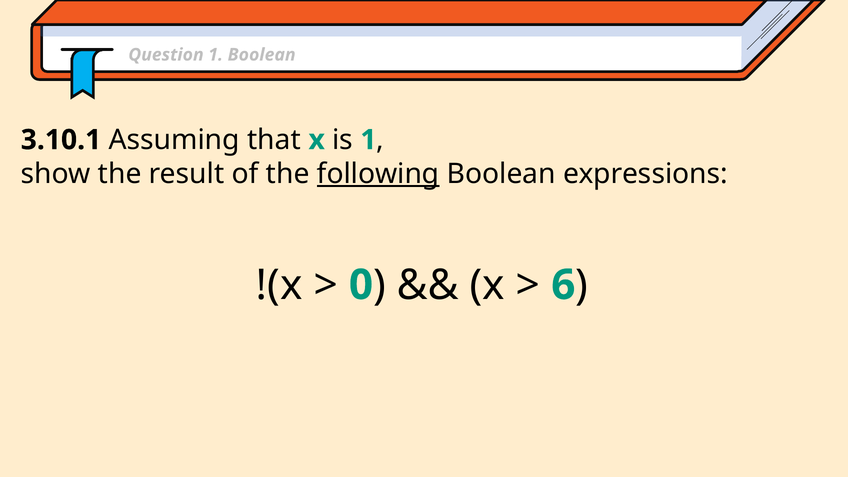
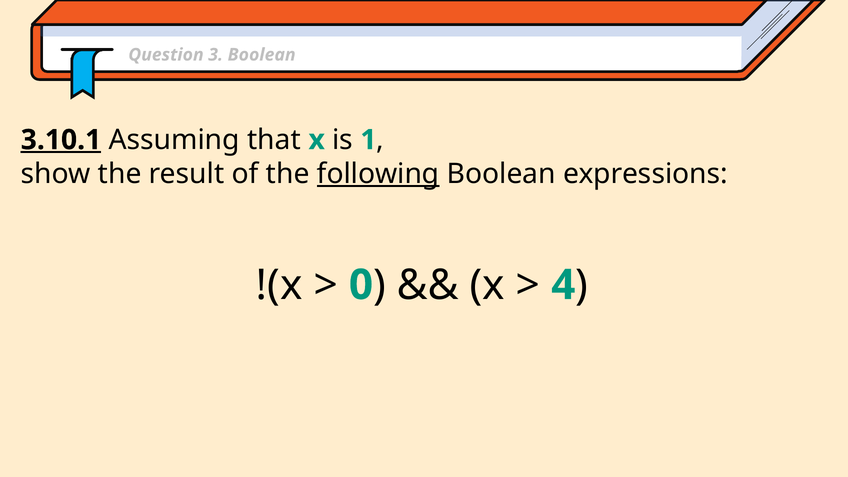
Question 1: 1 -> 3 (216, 55)
3.10.1 underline: none -> present (61, 140)
6: 6 -> 4 (563, 285)
